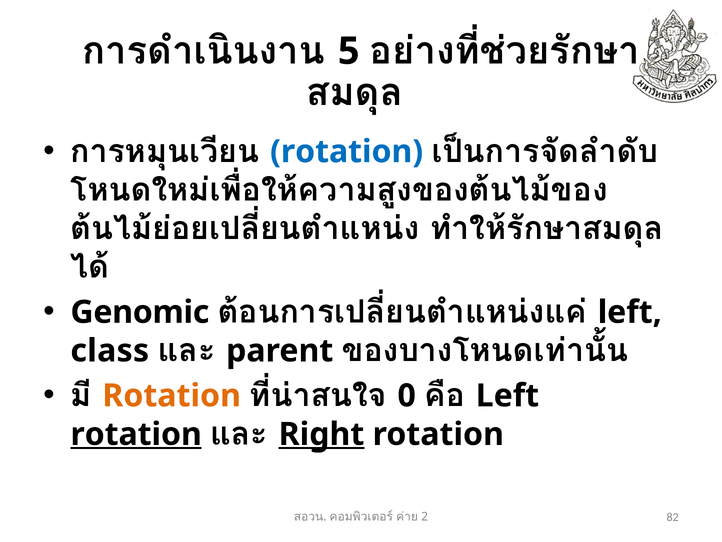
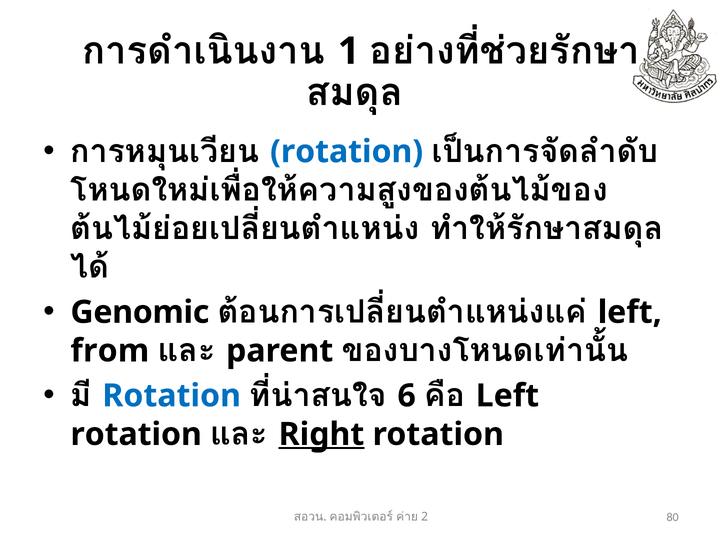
5: 5 -> 1 (349, 51)
class: class -> from (110, 350)
Rotation colour: orange -> blue (172, 395)
0: 0 -> 6 (407, 395)
rotation underline: present -> none (136, 434)
82: 82 -> 80 (673, 517)
